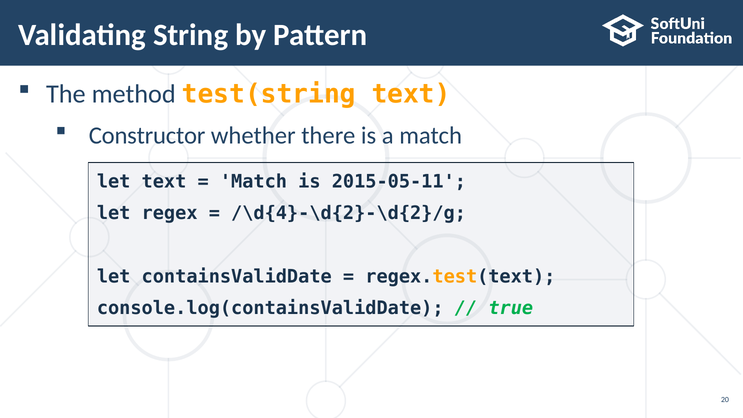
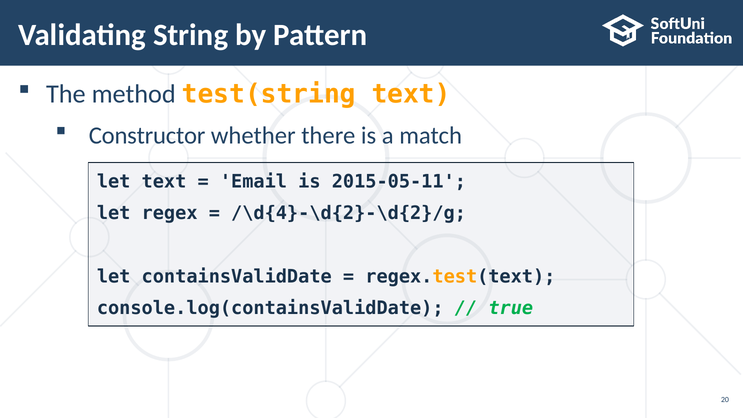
Match: Match -> Email (253, 182)
